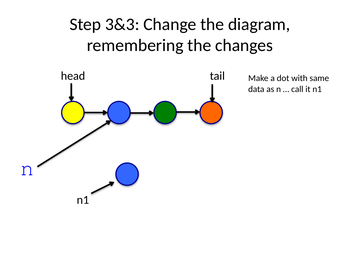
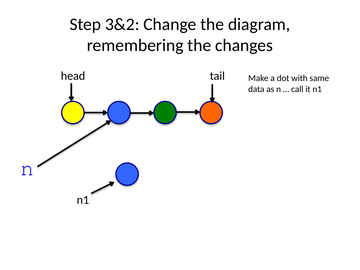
3&3: 3&3 -> 3&2 (122, 24)
